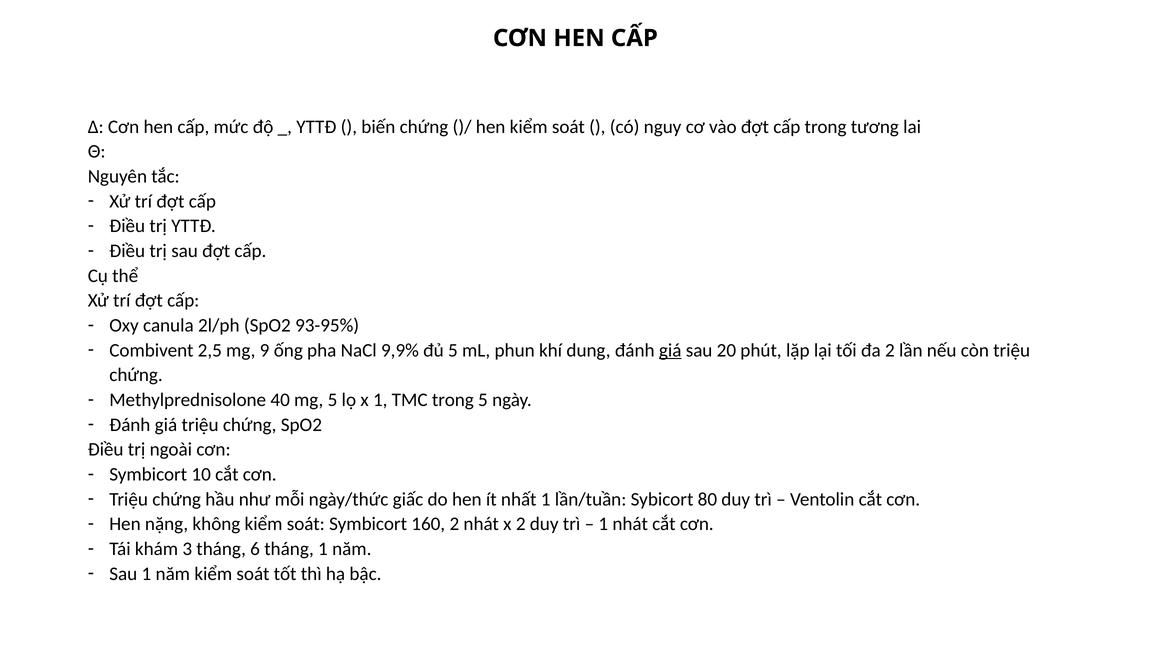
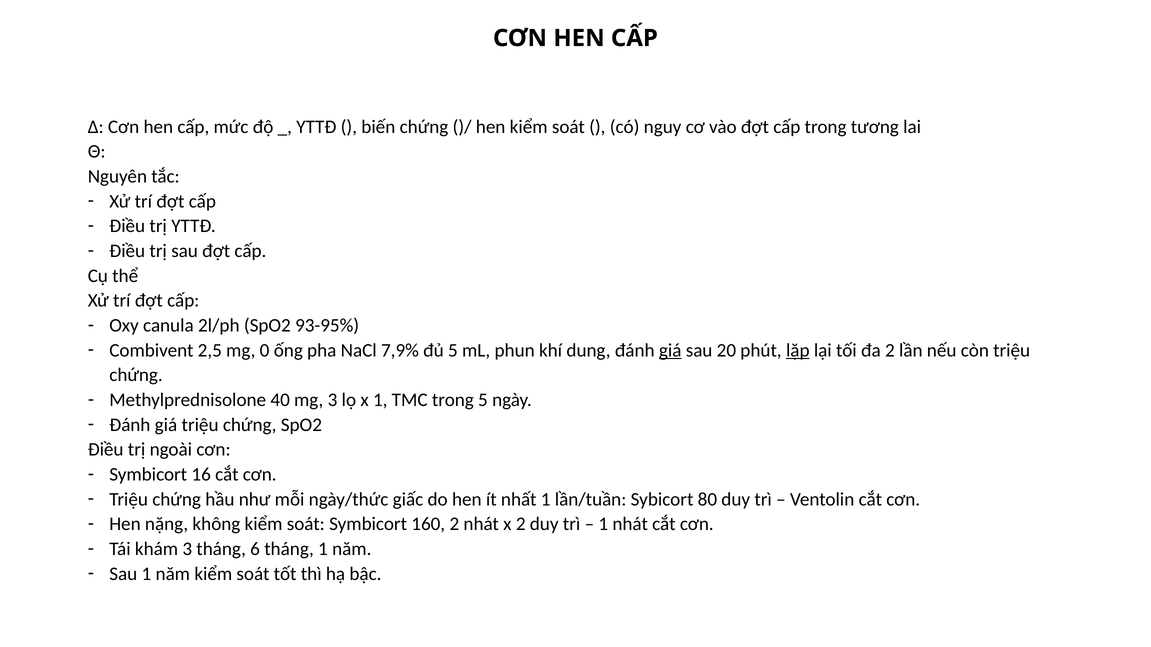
9: 9 -> 0 (265, 350)
9,9%: 9,9% -> 7,9% (400, 350)
lặp underline: none -> present (798, 350)
mg 5: 5 -> 3 (333, 400)
10: 10 -> 16 (201, 475)
